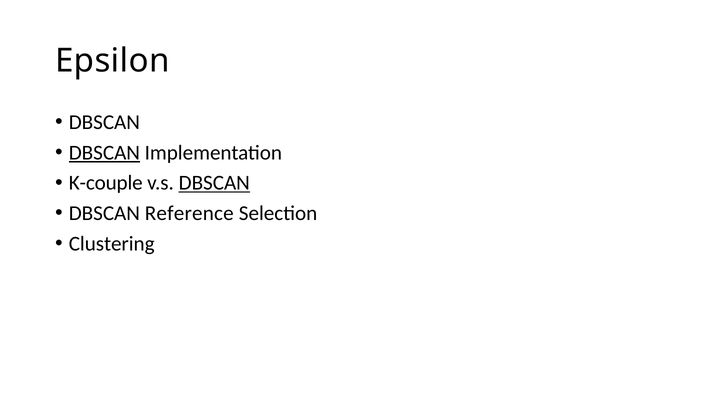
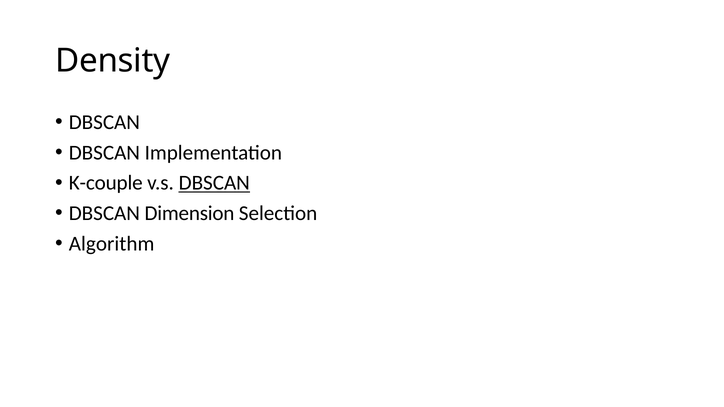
Epsilon: Epsilon -> Density (113, 61)
DBSCAN underline: present -> none (104, 153)
Reference: Reference -> Dimension (189, 213)
Clustering: Clustering -> Algorithm (112, 244)
